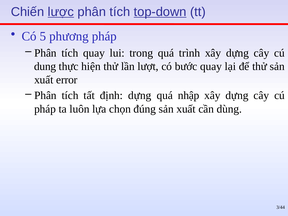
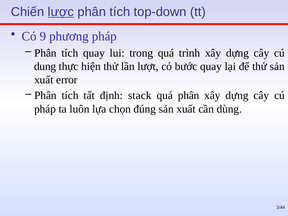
top-down underline: present -> none (160, 12)
5: 5 -> 9 (43, 36)
định dựng: dựng -> stack (140, 95)
quá nhập: nhập -> phân (189, 95)
